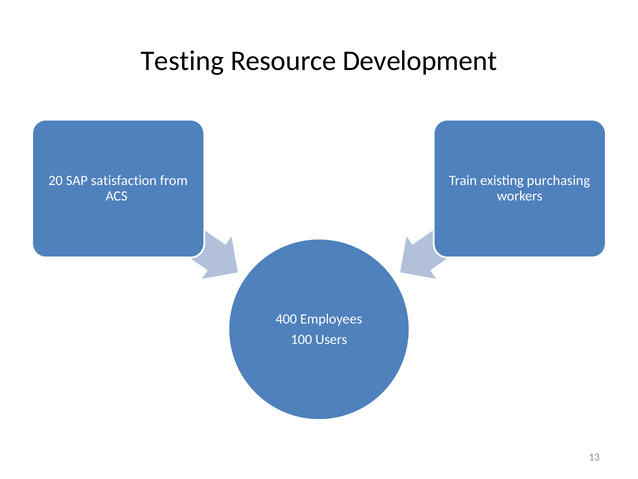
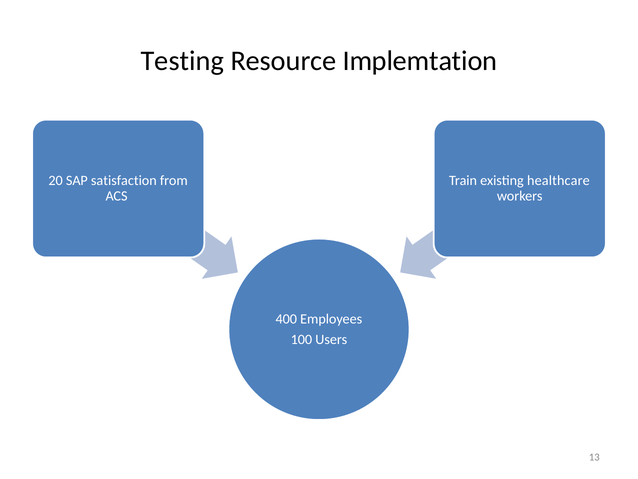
Development: Development -> Implemtation (420, 61)
purchasing: purchasing -> healthcare (558, 181)
